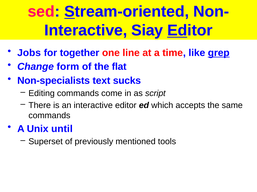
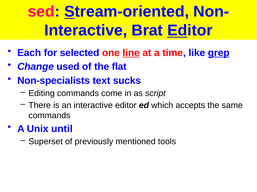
Siay: Siay -> Brat (147, 30)
Jobs: Jobs -> Each (29, 53)
together: together -> selected (80, 53)
line underline: none -> present (131, 53)
form: form -> used (68, 67)
